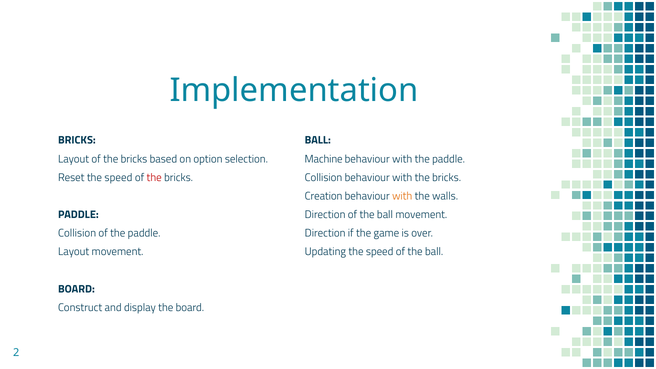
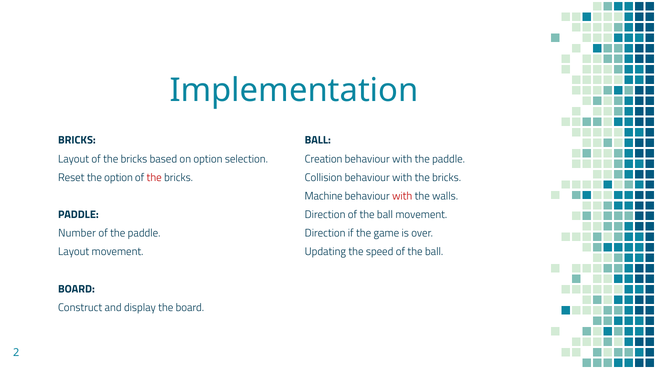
Machine: Machine -> Creation (324, 159)
Reset the speed: speed -> option (119, 178)
Creation: Creation -> Machine (324, 196)
with colour: orange -> red (402, 196)
Collision: Collision -> Number (77, 233)
